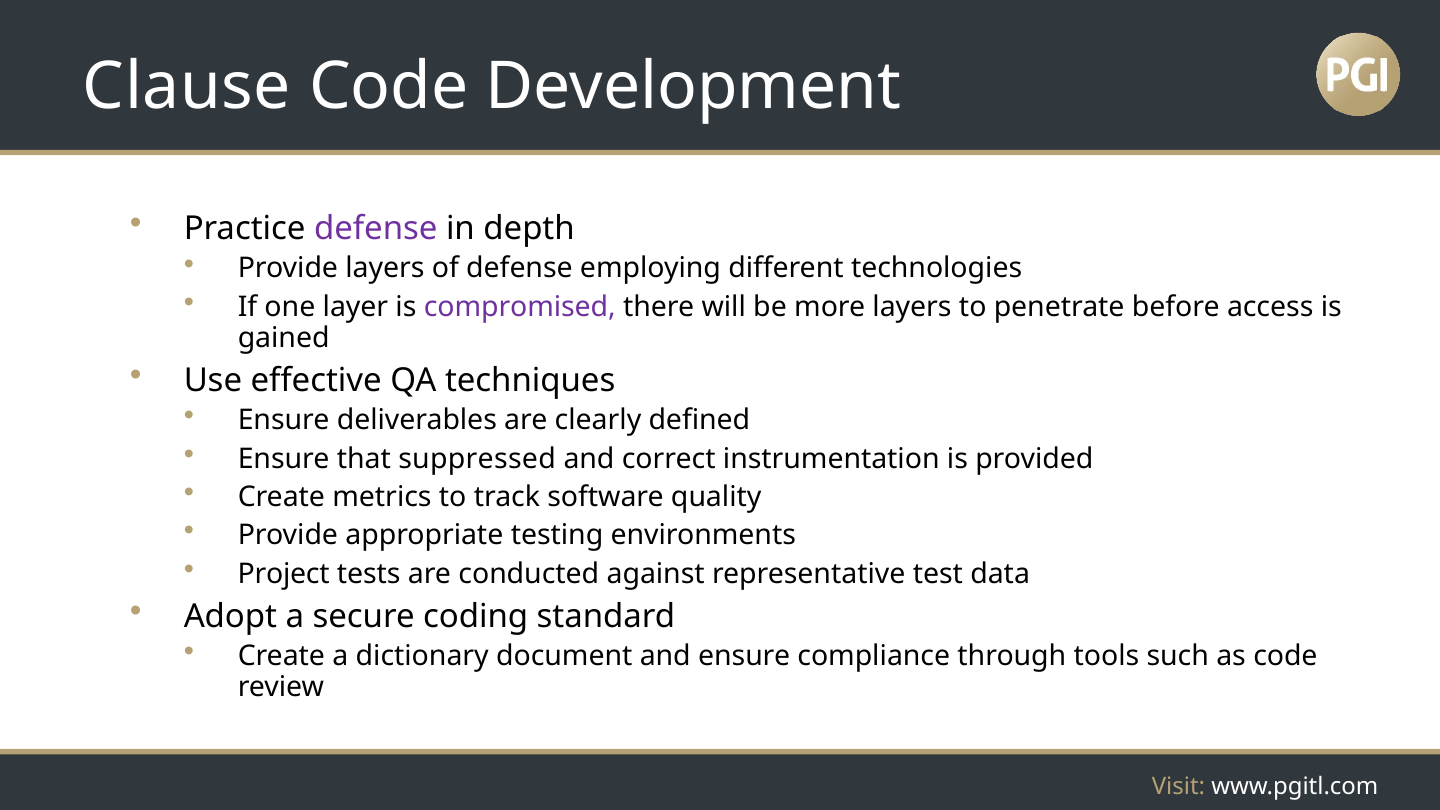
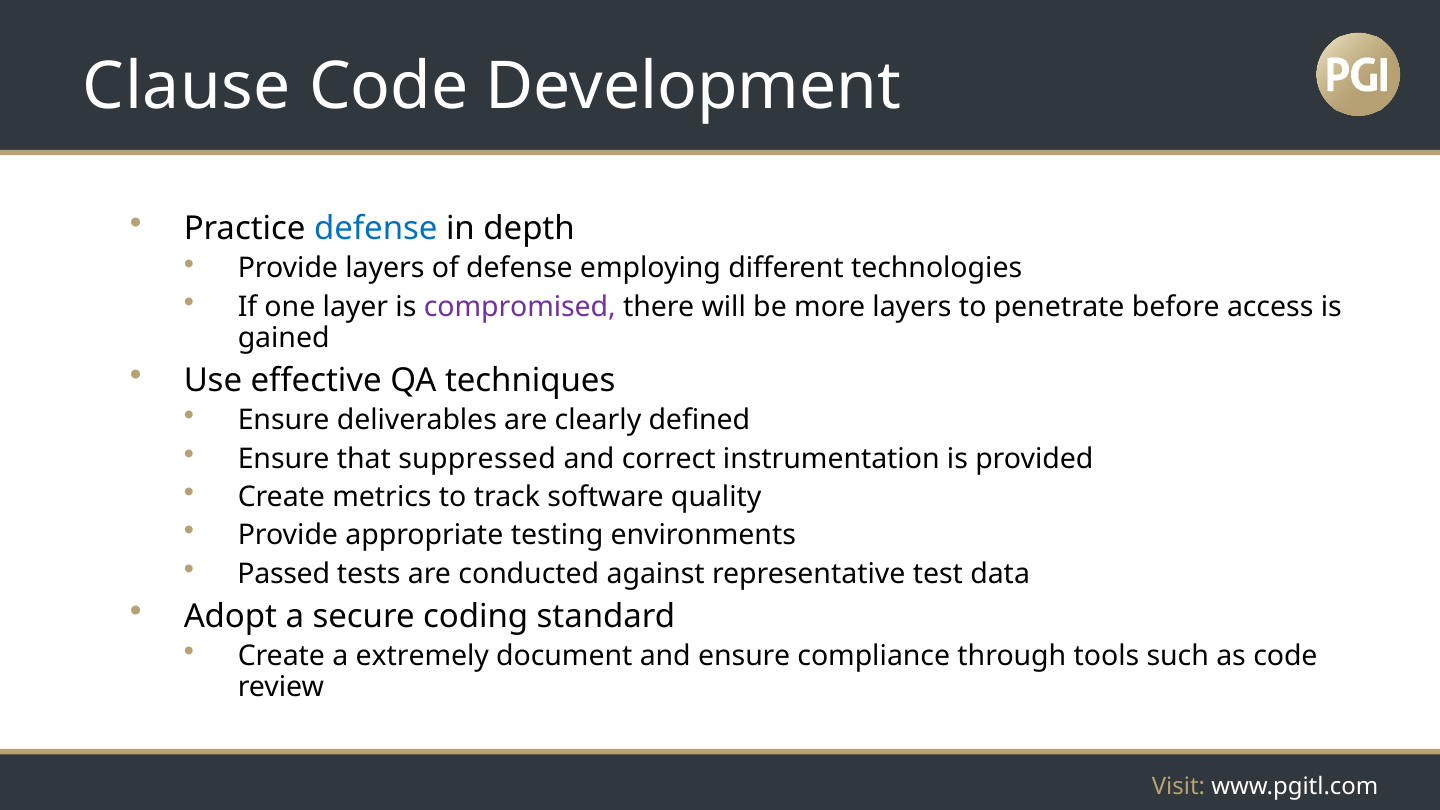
defense colour: purple -> blue (376, 228)
Project: Project -> Passed (284, 574)
dictionary: dictionary -> extremely (422, 656)
